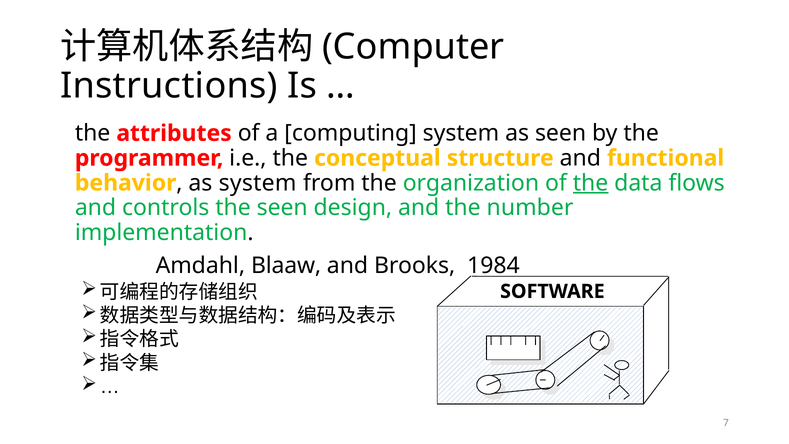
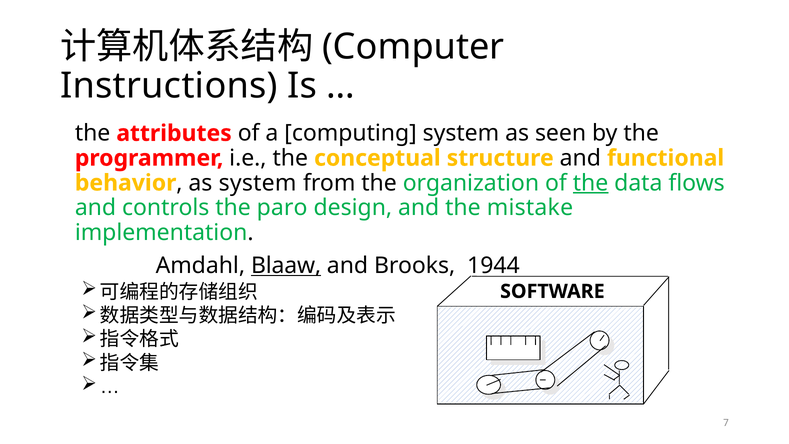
the seen: seen -> paro (282, 208)
number: number -> mistake (530, 208)
Blaaw underline: none -> present (286, 266)
1984: 1984 -> 1944 (493, 266)
